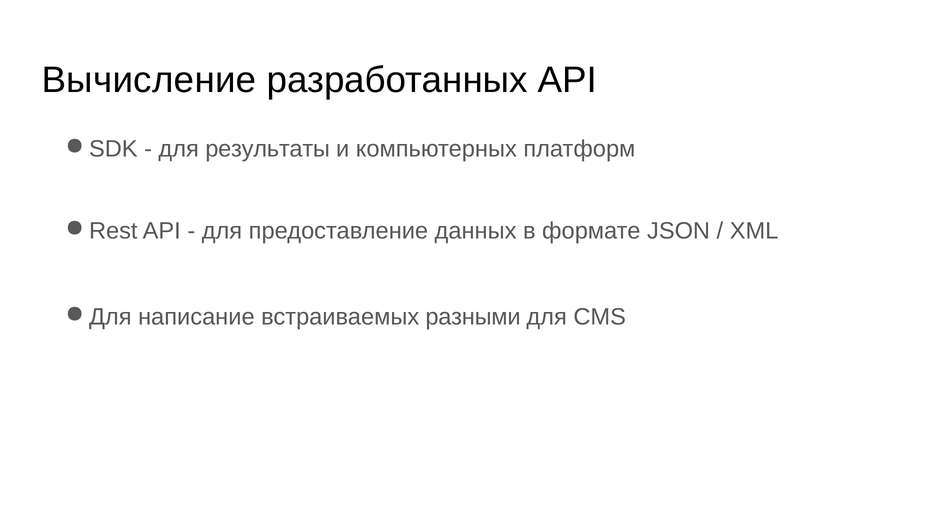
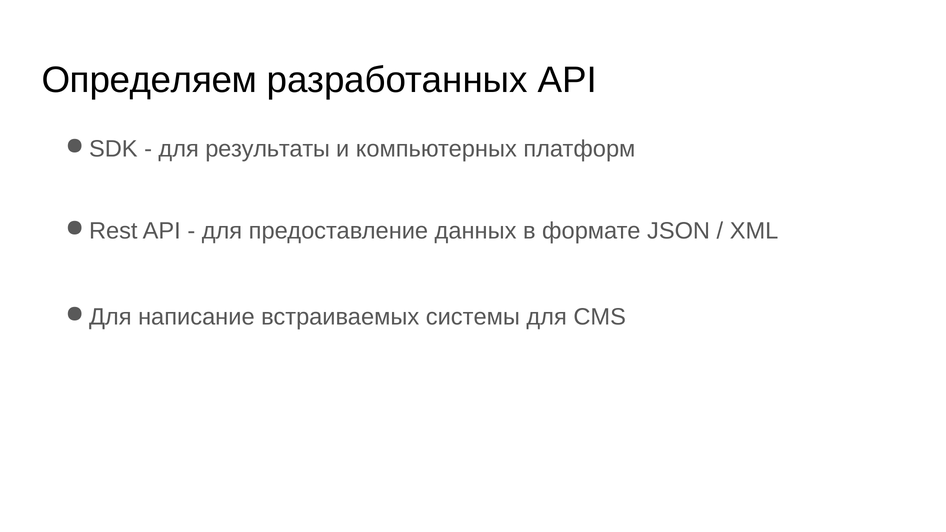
Вычисление: Вычисление -> Определяем (149, 80)
разными: разными -> системы (473, 317)
